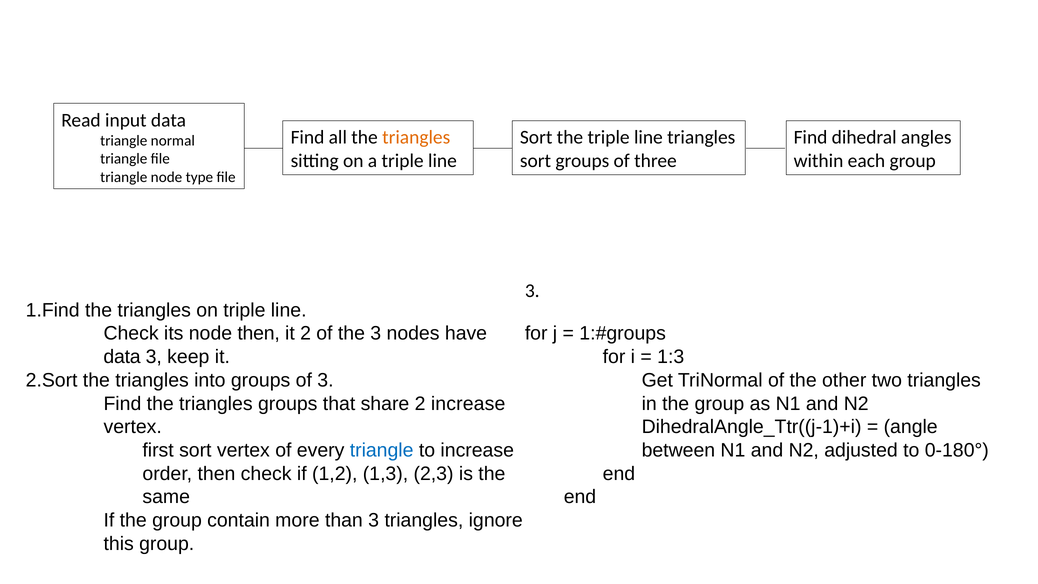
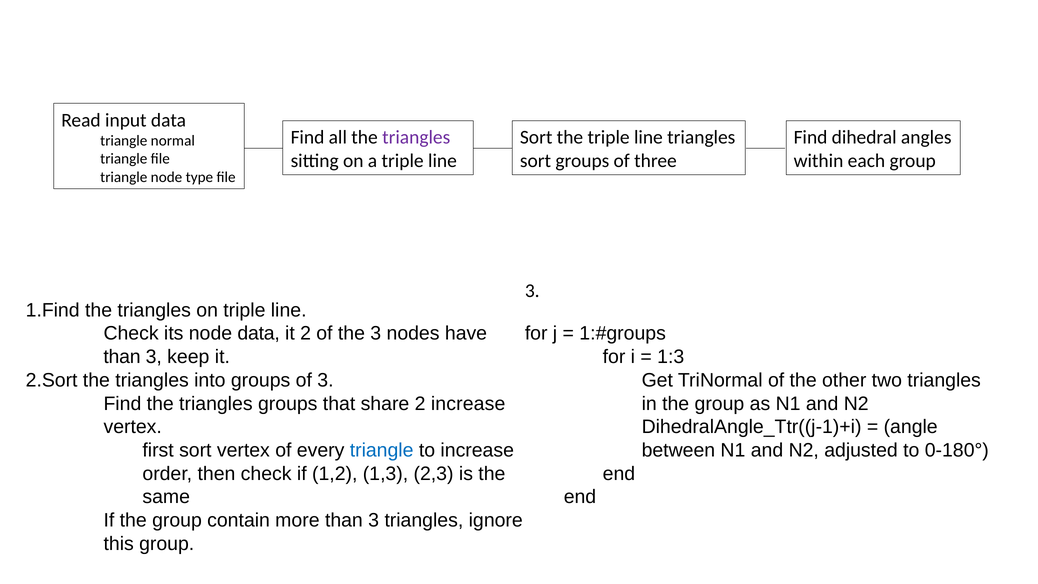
triangles colour: orange -> purple (416, 137)
node then: then -> data (259, 333)
data: data -> than (122, 357)
